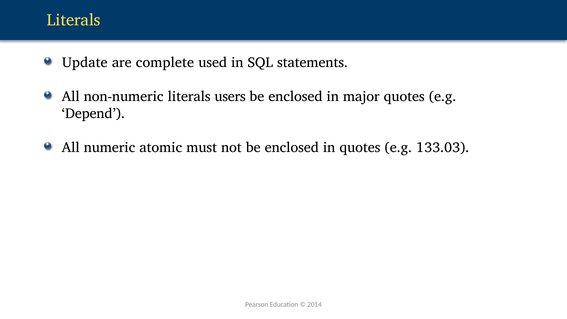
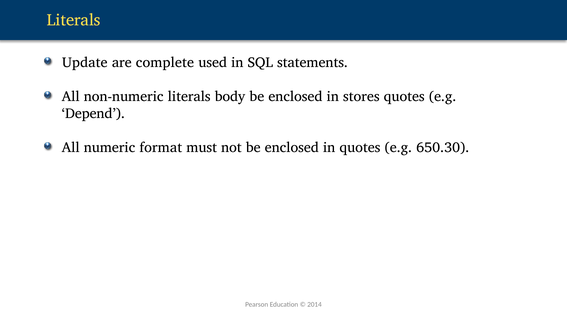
users: users -> body (230, 96)
major: major -> stores (361, 96)
atomic: atomic -> format (161, 147)
133.03: 133.03 -> 650.30 (443, 147)
